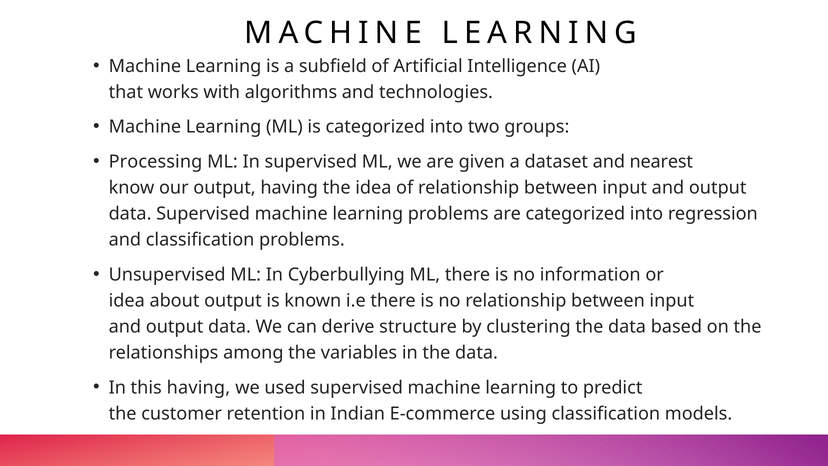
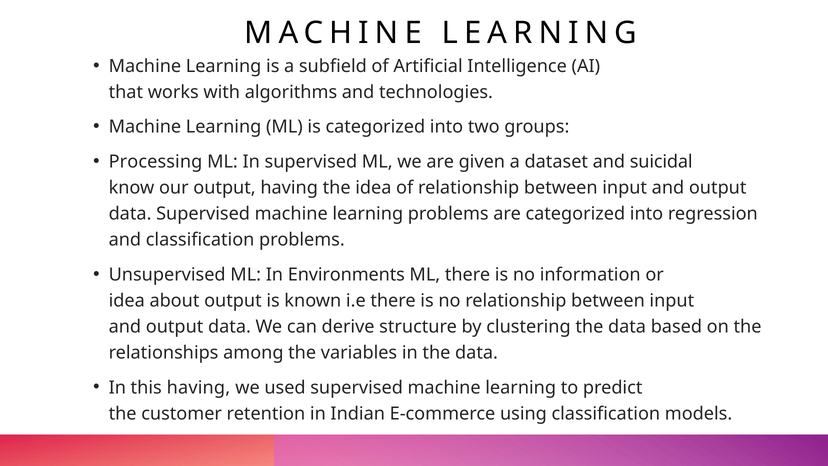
nearest: nearest -> suicidal (661, 162)
Cyberbullying: Cyberbullying -> Environments (346, 274)
